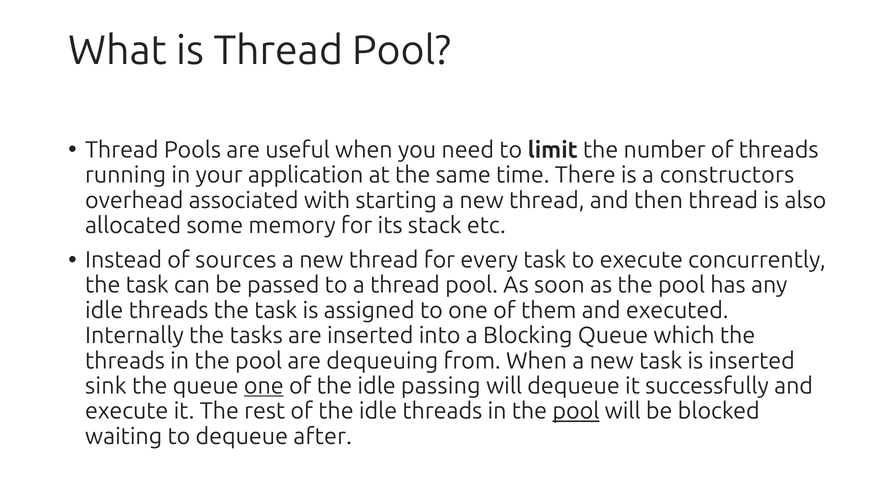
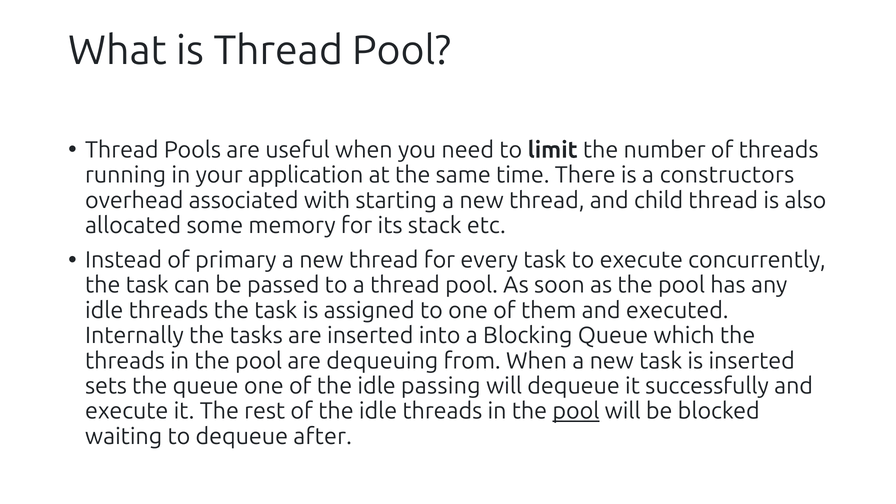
then: then -> child (659, 200)
sources: sources -> primary (236, 260)
sink: sink -> sets (106, 386)
one underline: present -> none (264, 386)
